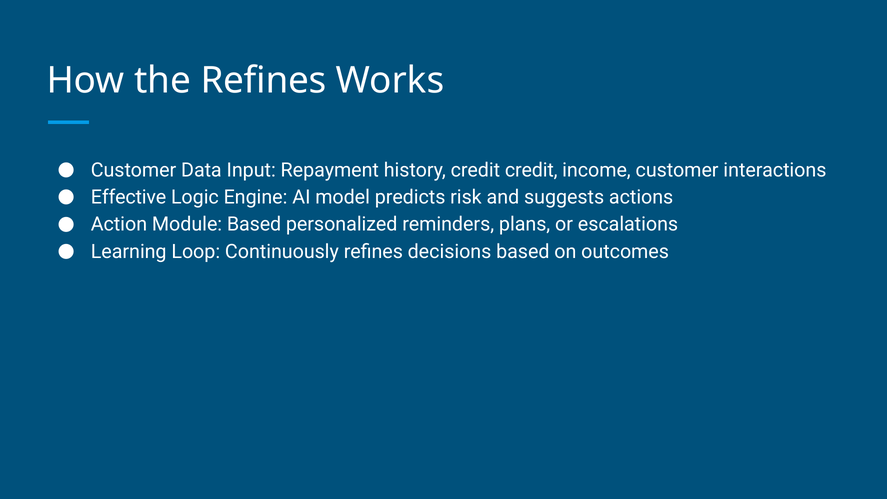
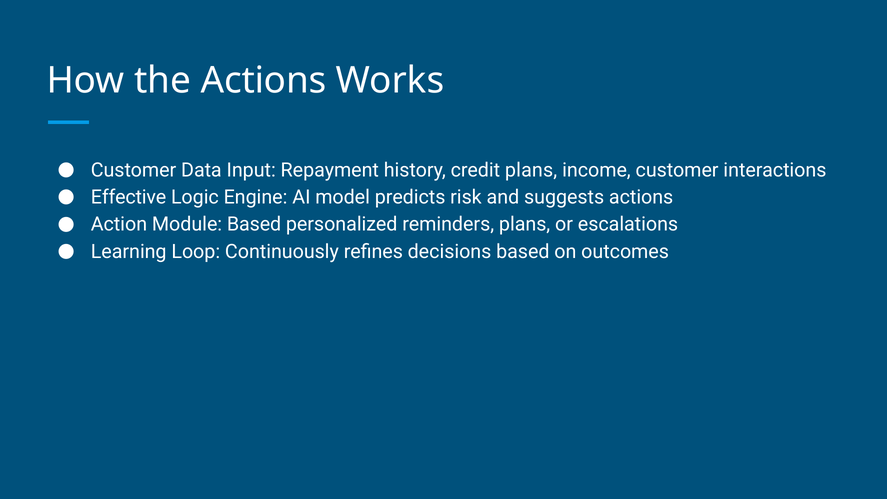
the Refines: Refines -> Actions (263, 81)
credit credit: credit -> plans (531, 170)
